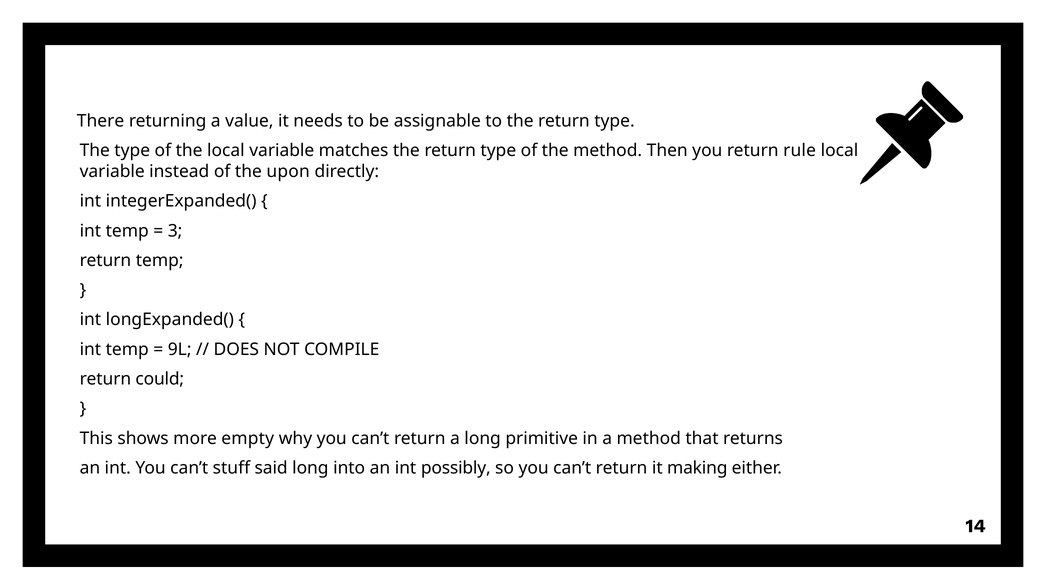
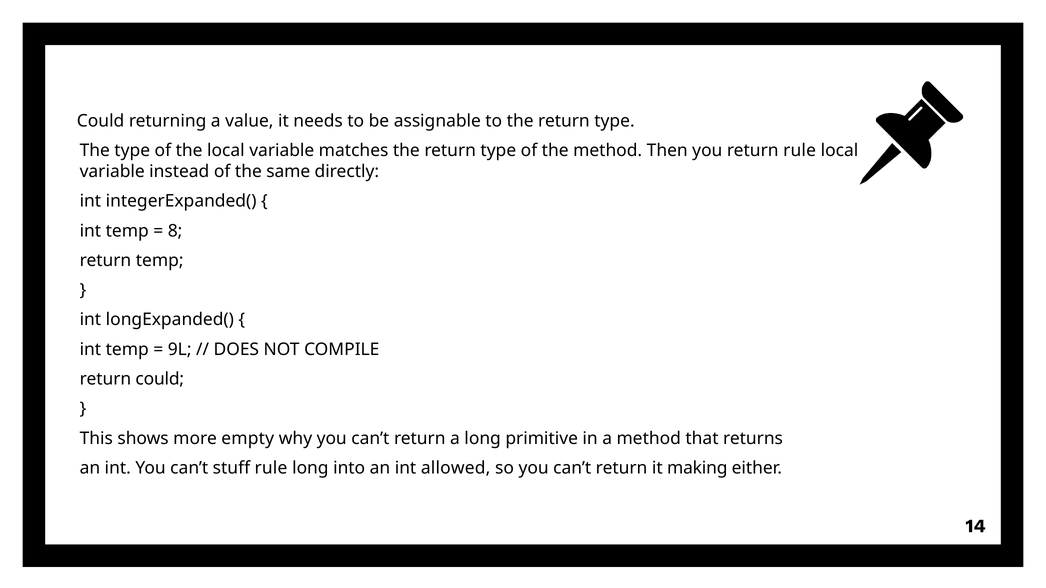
There: There -> Could (101, 121)
upon: upon -> same (288, 172)
3: 3 -> 8 (175, 231)
stuff said: said -> rule (271, 468)
possibly: possibly -> allowed (456, 468)
